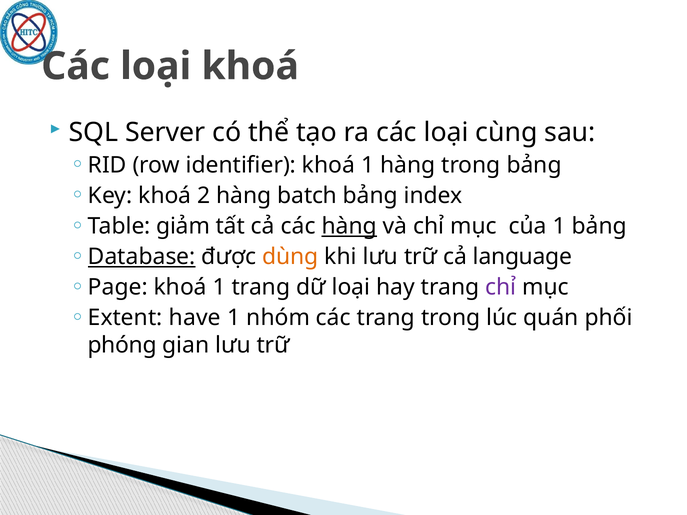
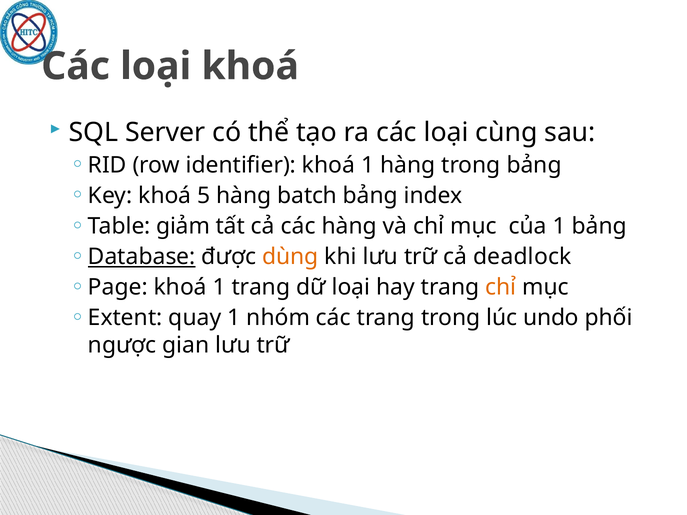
2: 2 -> 5 (204, 196)
hàng underline: present -> none (349, 226)
language: language -> deadlock (522, 257)
chỉ colour: purple -> orange (501, 287)
have: have -> quay (195, 318)
quán: quán -> undo (551, 318)
phóng: phóng -> ngược (122, 346)
